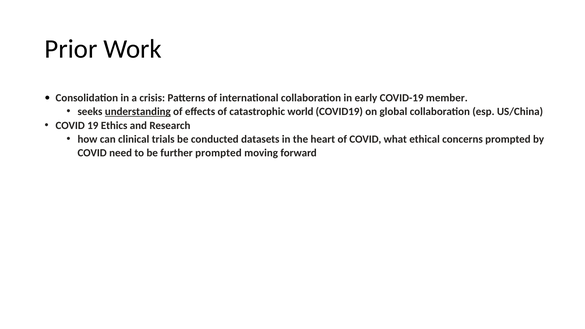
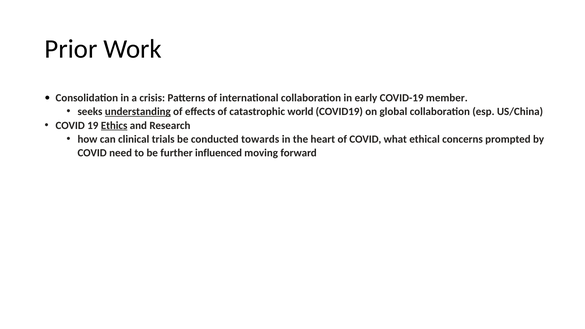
Ethics underline: none -> present (114, 125)
datasets: datasets -> towards (260, 139)
further prompted: prompted -> influenced (219, 153)
